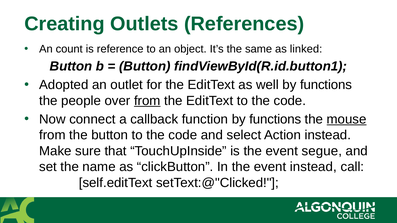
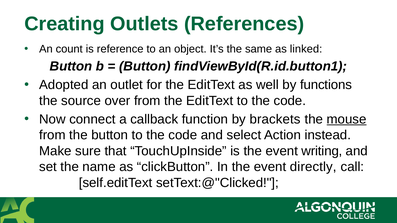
people: people -> source (81, 101)
from underline: present -> none (147, 101)
function by functions: functions -> brackets (275, 119)
segue: segue -> writing (322, 151)
event instead: instead -> directly (313, 167)
